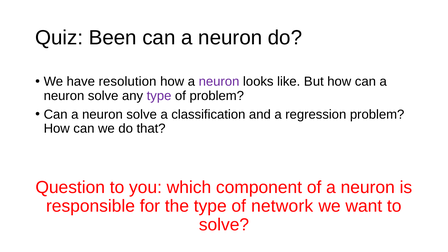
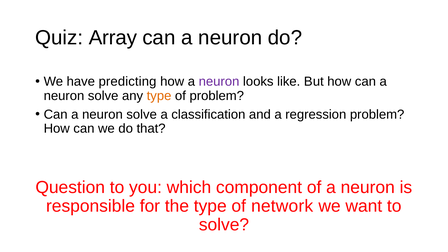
Been: Been -> Array (113, 38)
resolution: resolution -> predicting (128, 82)
type colour: purple -> orange (159, 96)
